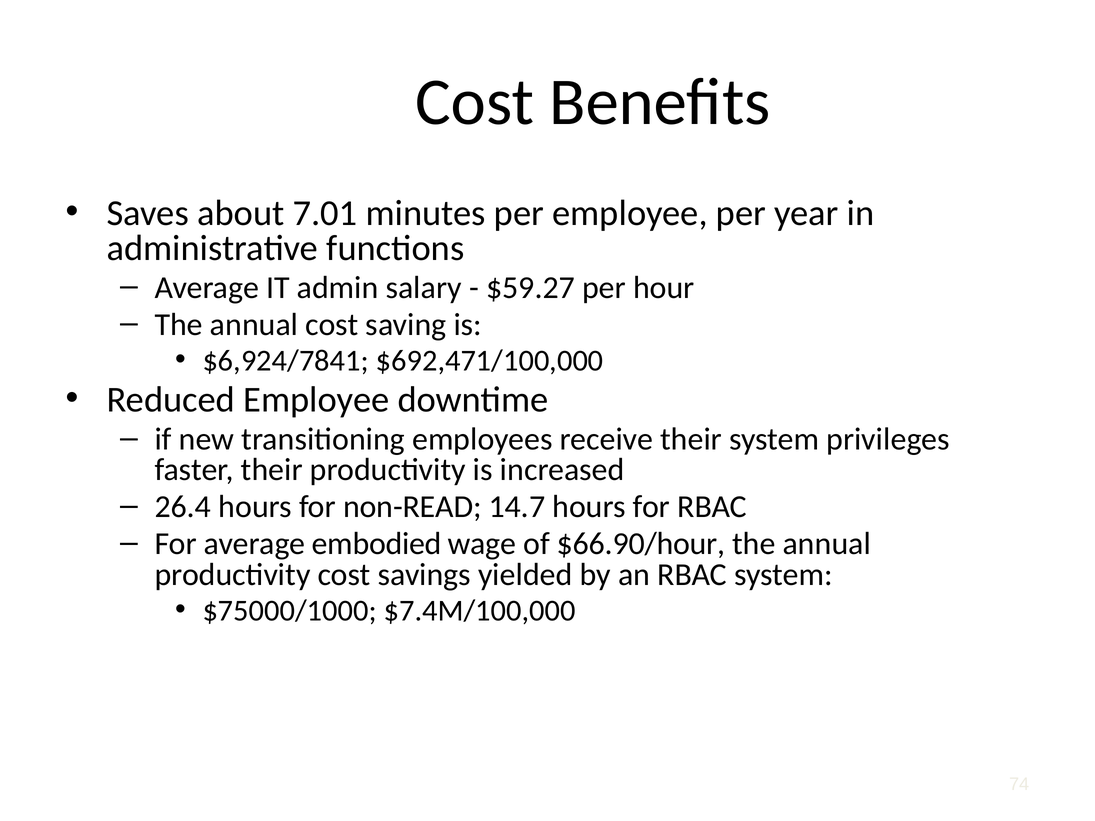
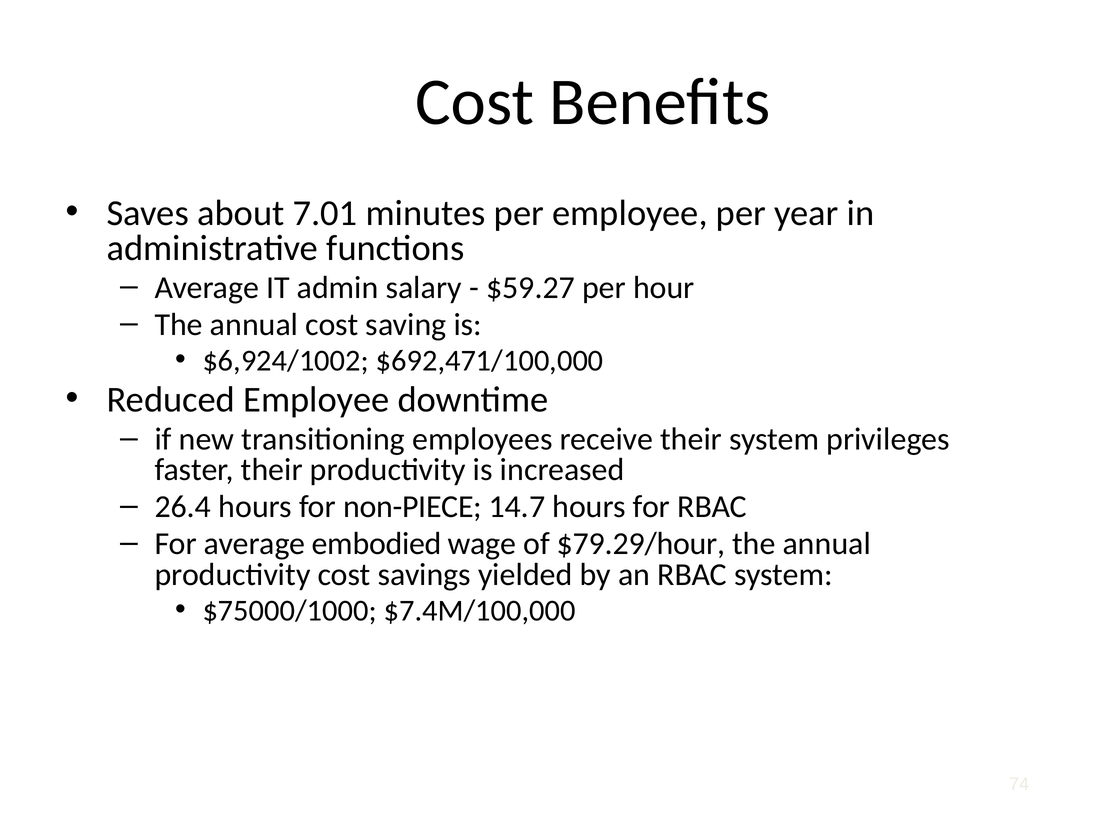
$6,924/7841: $6,924/7841 -> $6,924/1002 (286, 361)
non-READ: non-READ -> non-PIECE (413, 507)
$66.90/hour: $66.90/hour -> $79.29/hour (641, 544)
